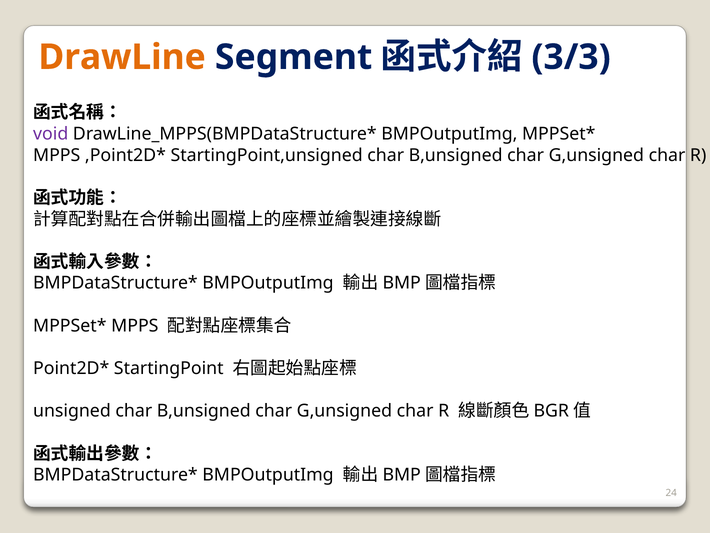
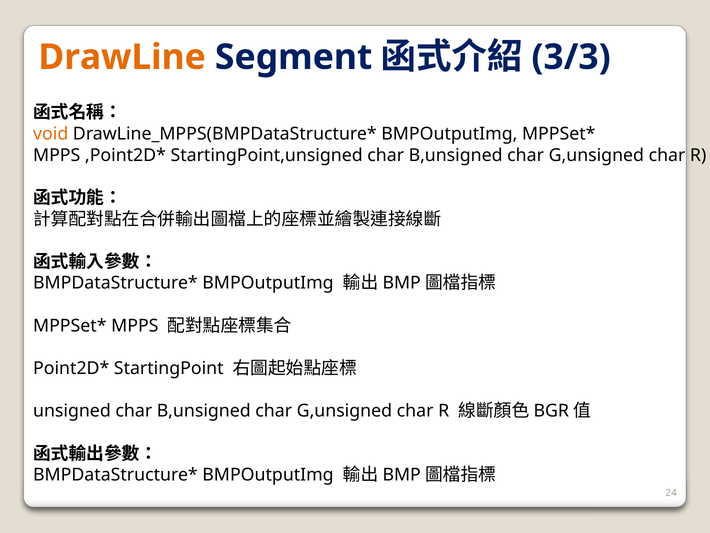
void colour: purple -> orange (51, 134)
